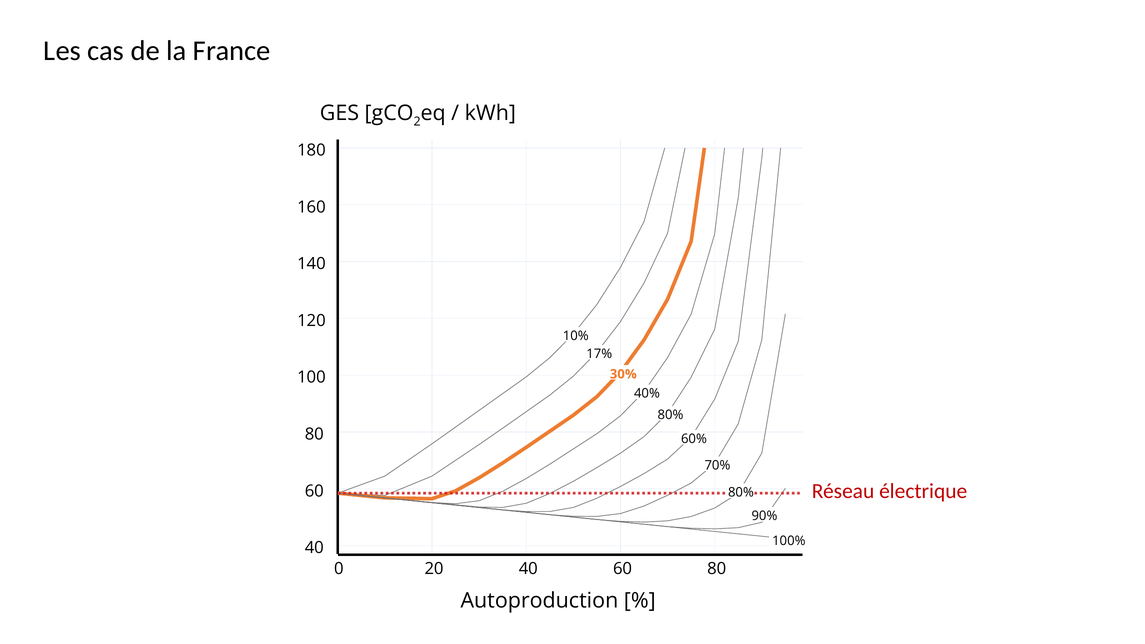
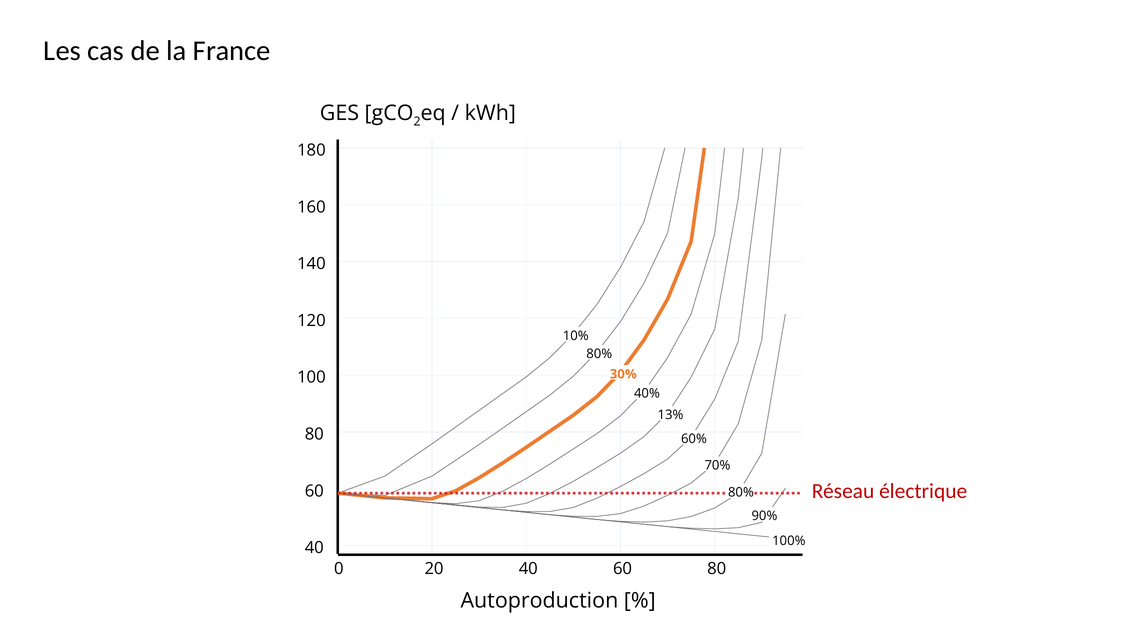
17%: 17% -> 80% (599, 354)
80%: 80% -> 13% (670, 415)
